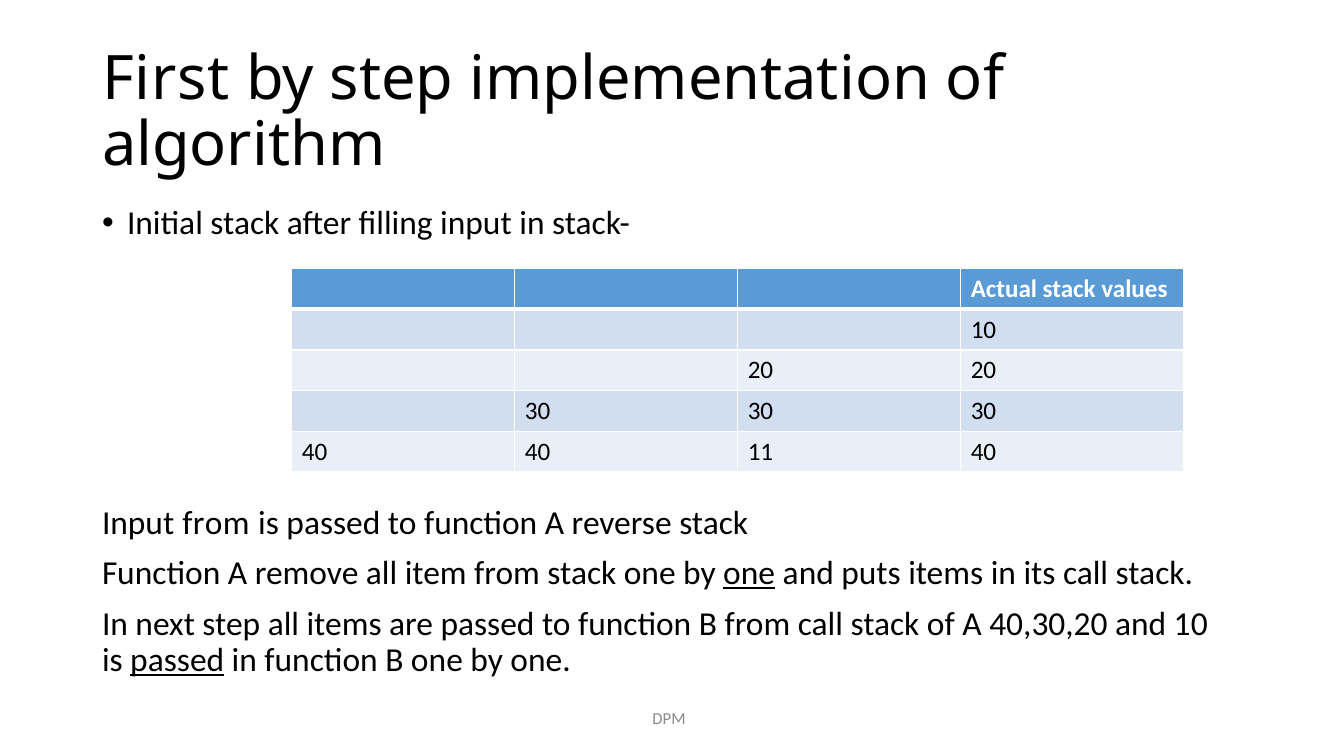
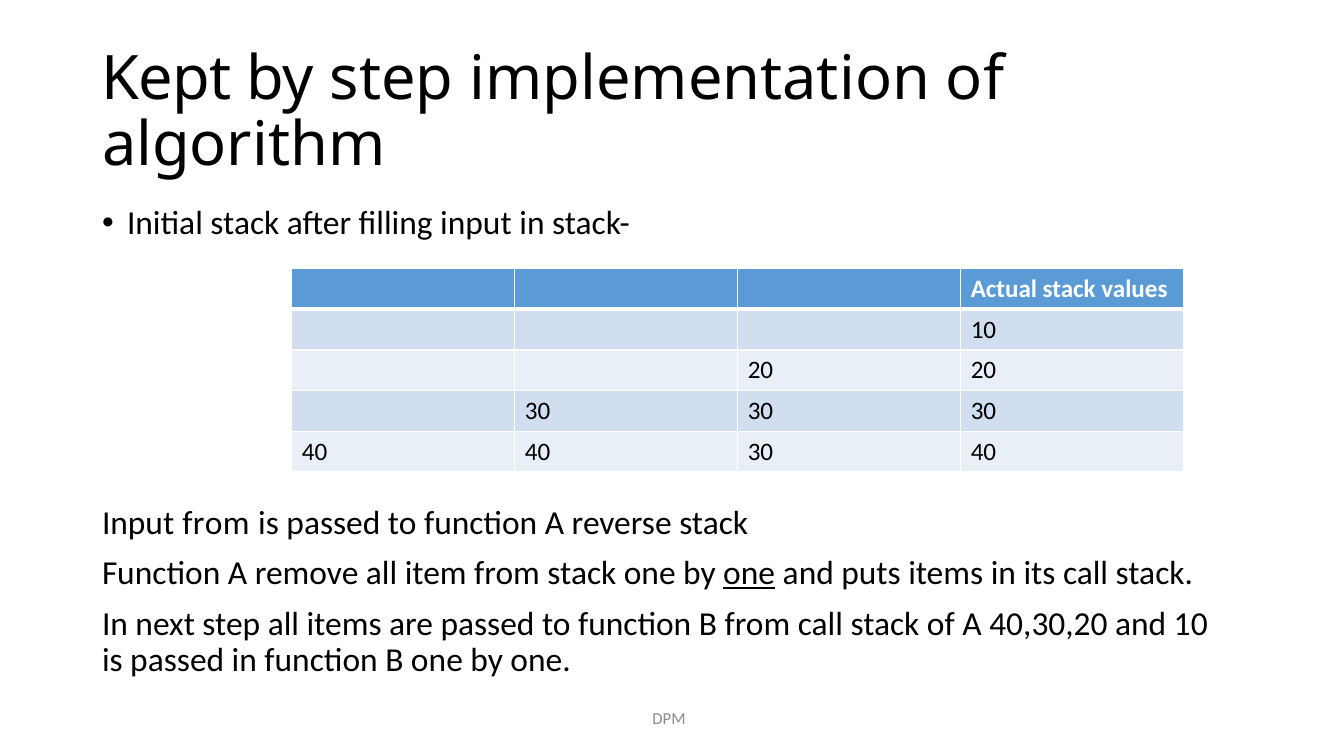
First: First -> Kept (166, 79)
40 11: 11 -> 30 (760, 452)
passed underline: present -> none (177, 660)
